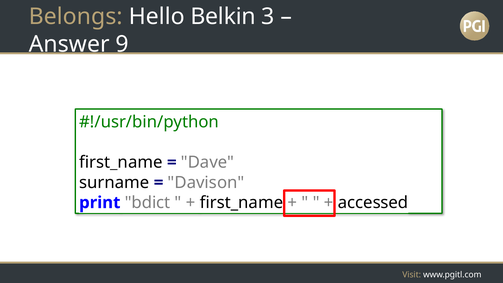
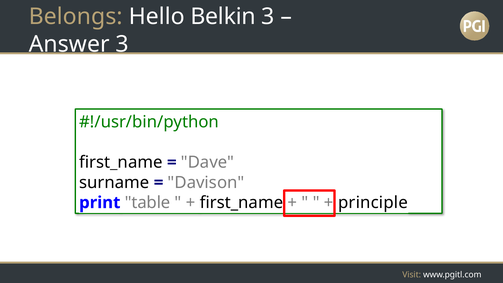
Answer 9: 9 -> 3 (122, 44)
bdict: bdict -> table (148, 203)
accessed: accessed -> principle (373, 203)
